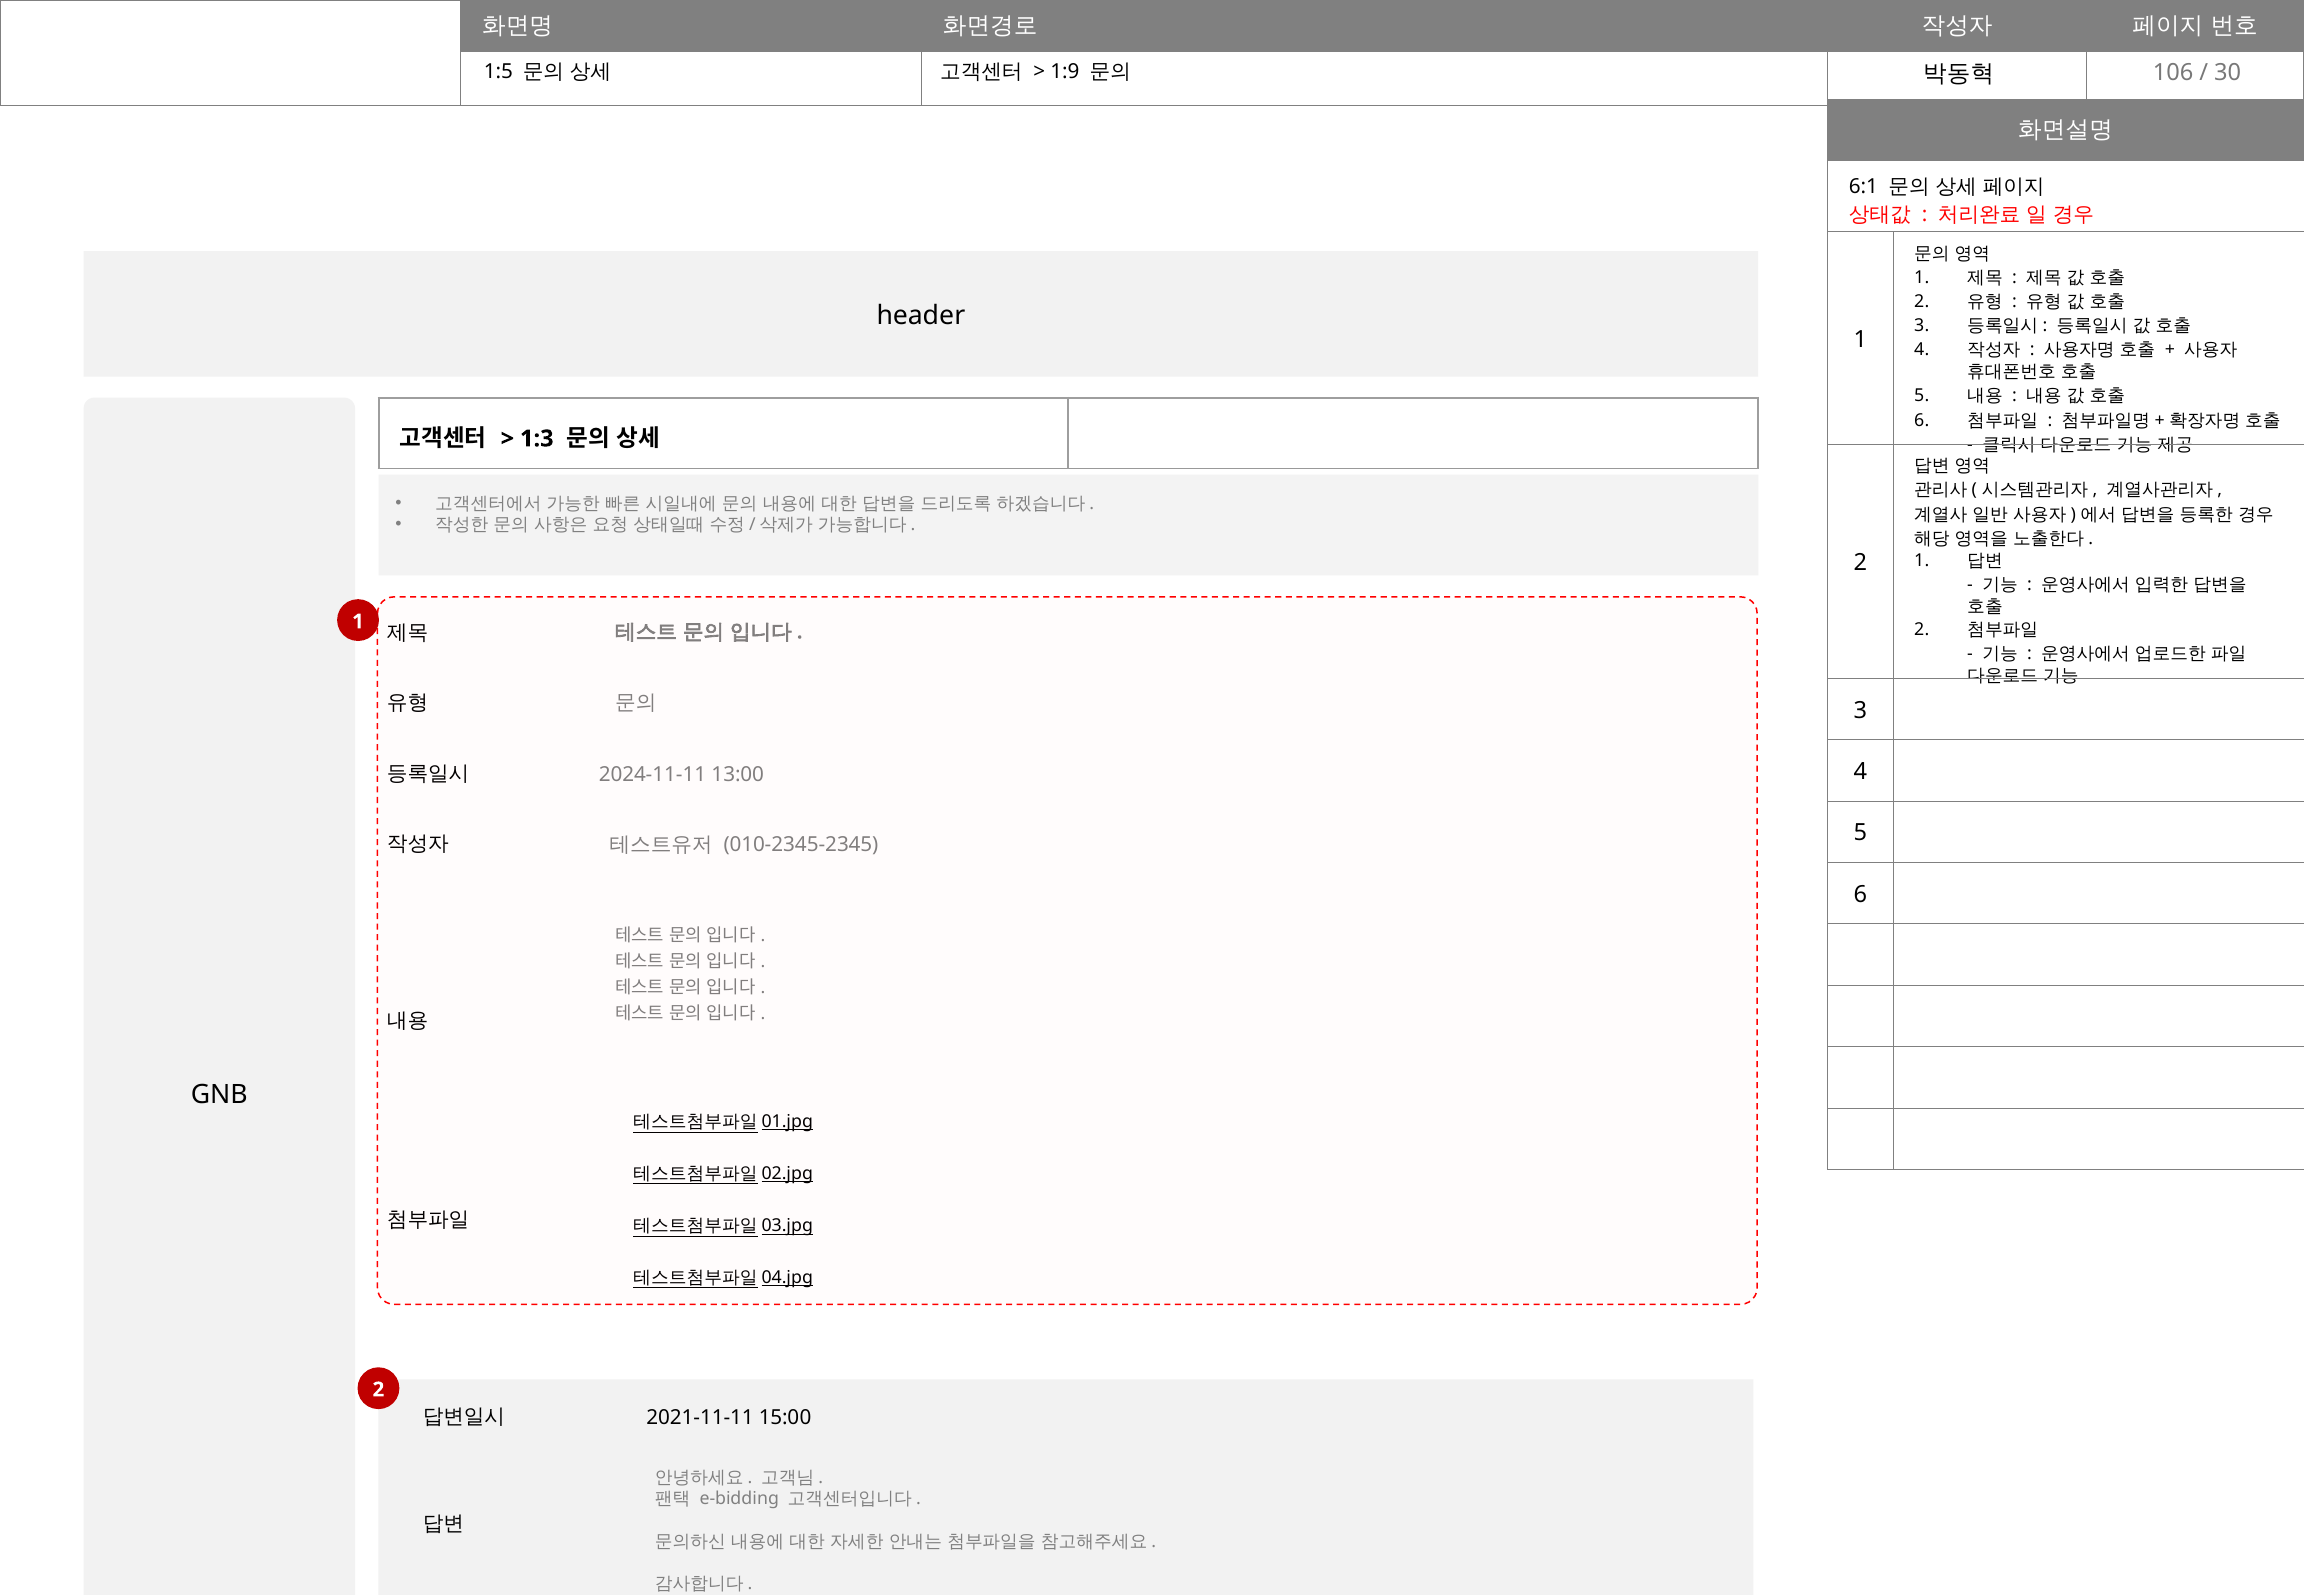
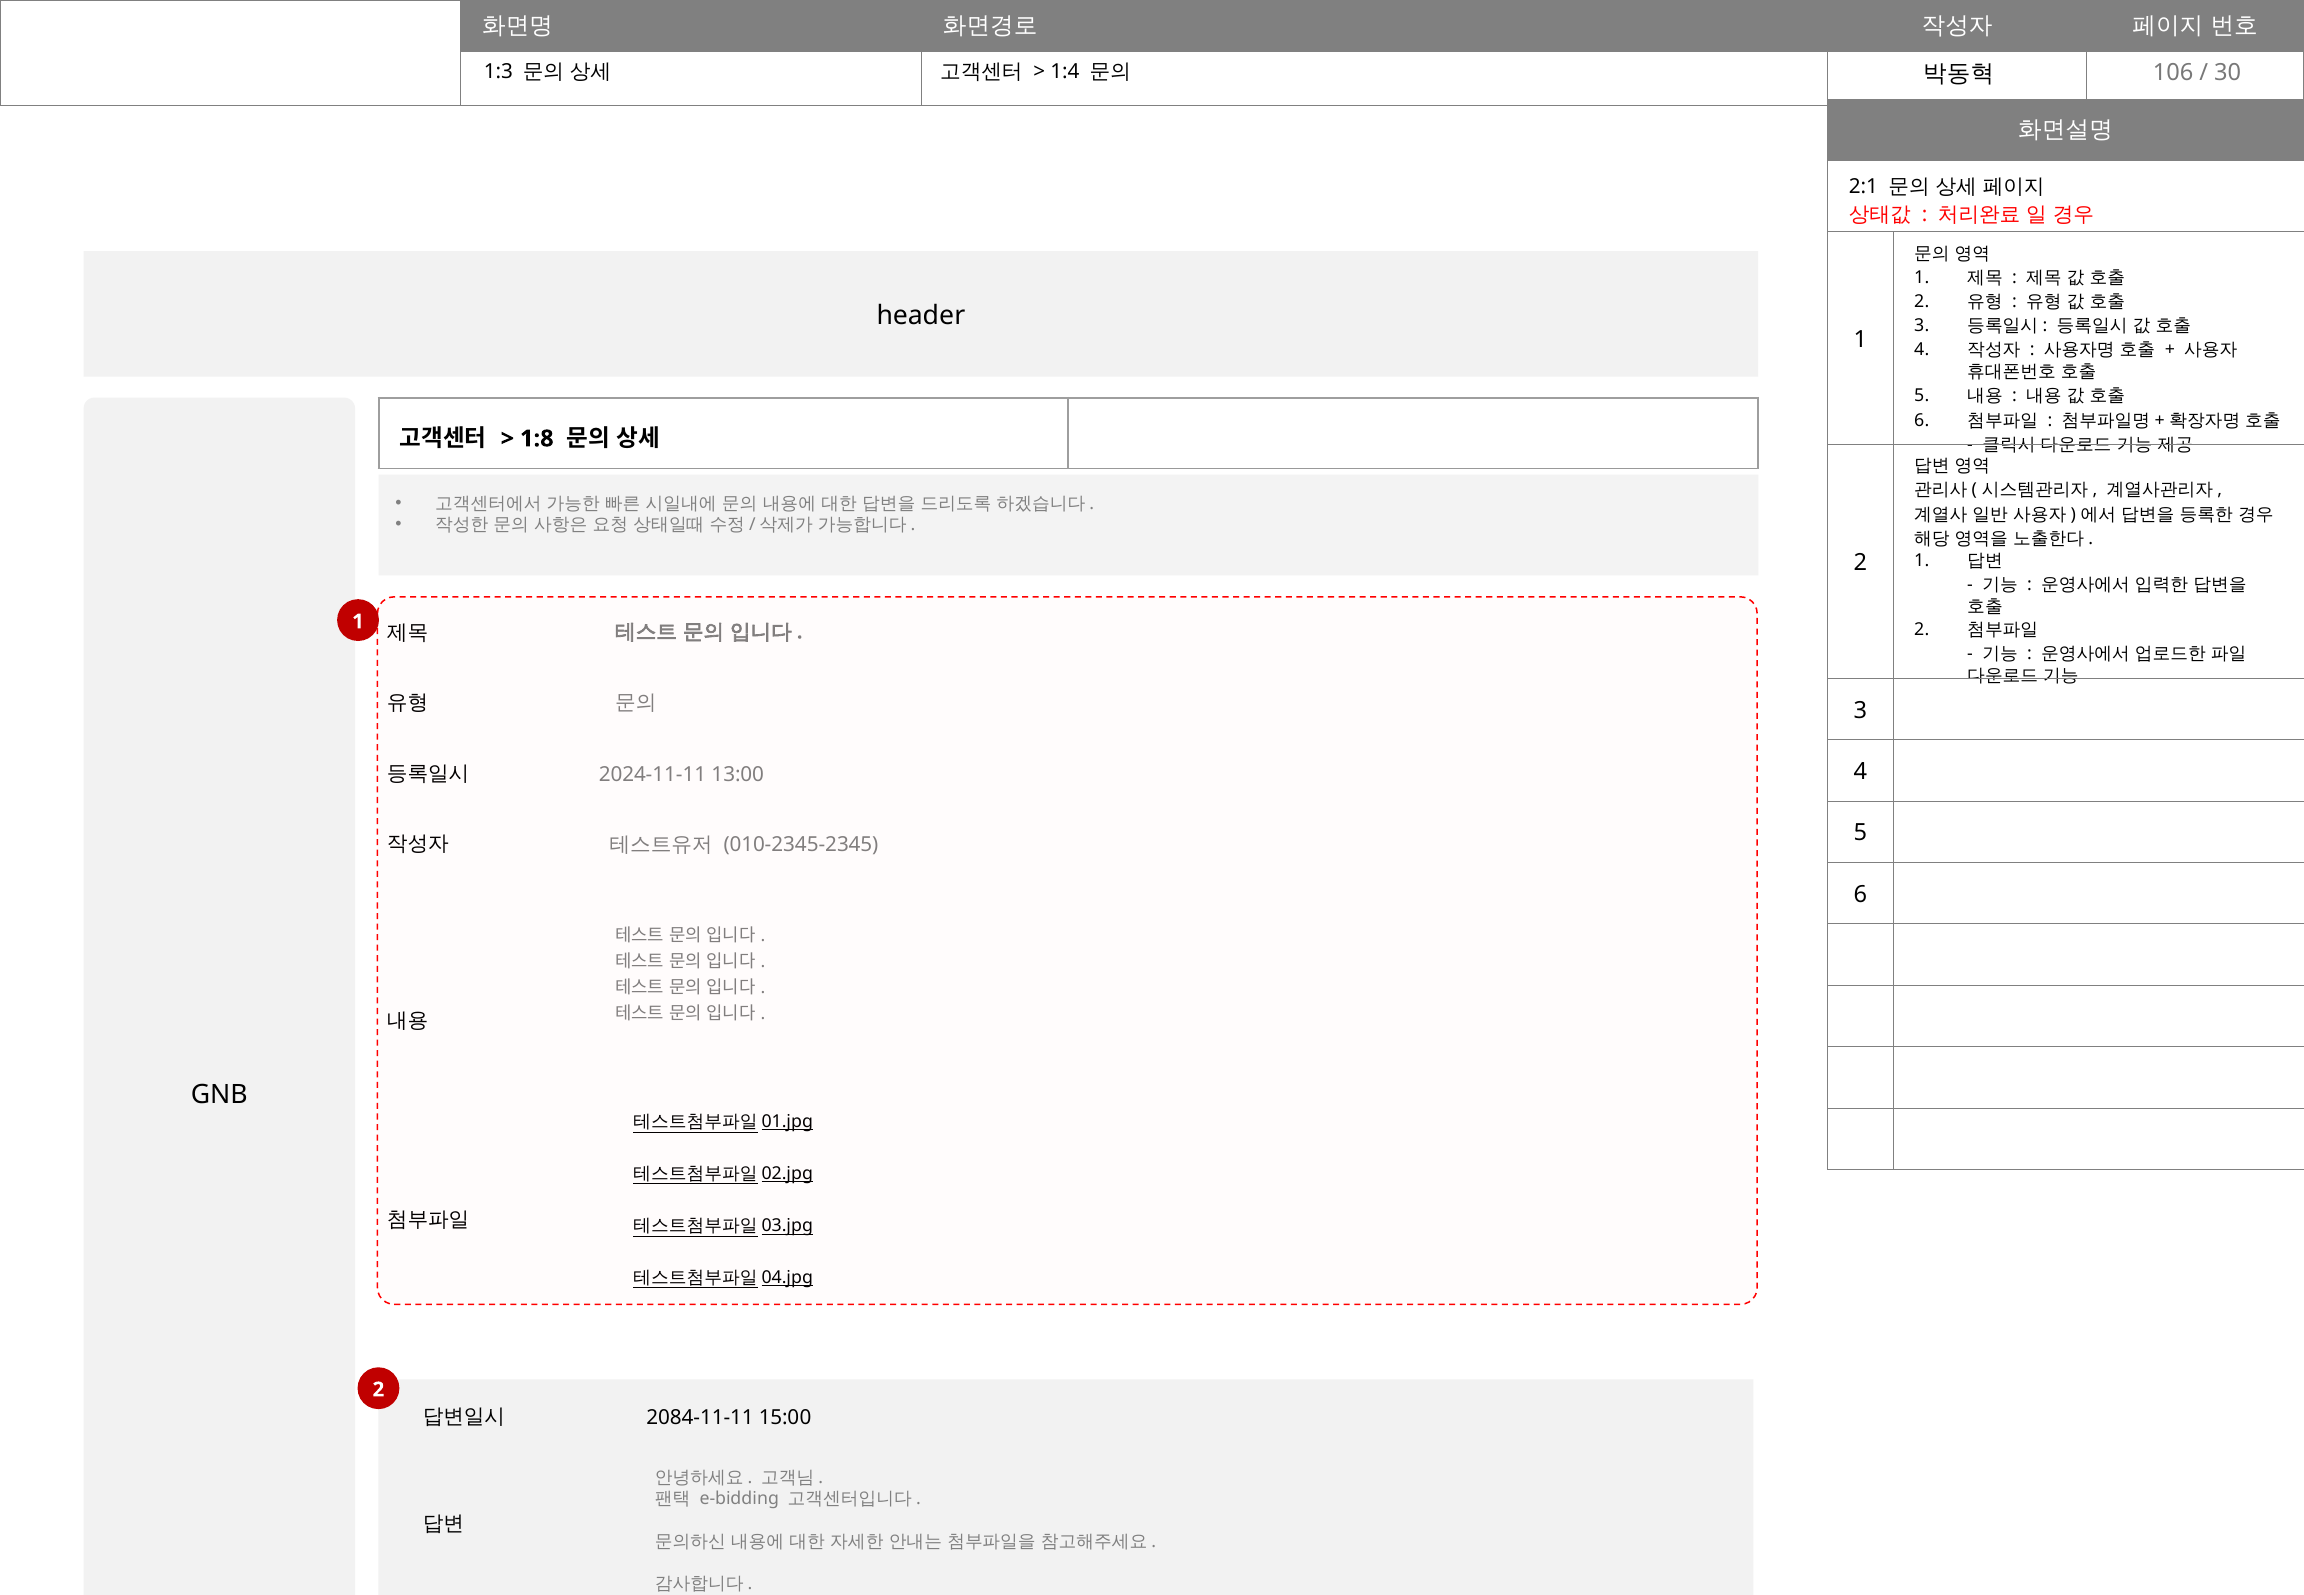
1:5: 1:5 -> 1:3 (498, 71)
1:9: 1:9 -> 1:4 (1065, 71)
6:1: 6:1 -> 2:1 (1863, 186)
1:3: 1:3 -> 1:8 (537, 439)
2021-11-11: 2021-11-11 -> 2084-11-11 (700, 1417)
